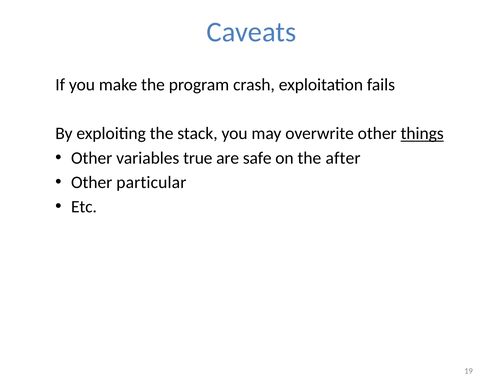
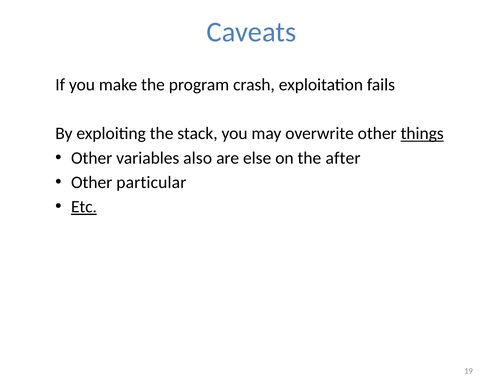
true: true -> also (198, 158)
safe: safe -> else (257, 158)
Etc underline: none -> present (84, 207)
